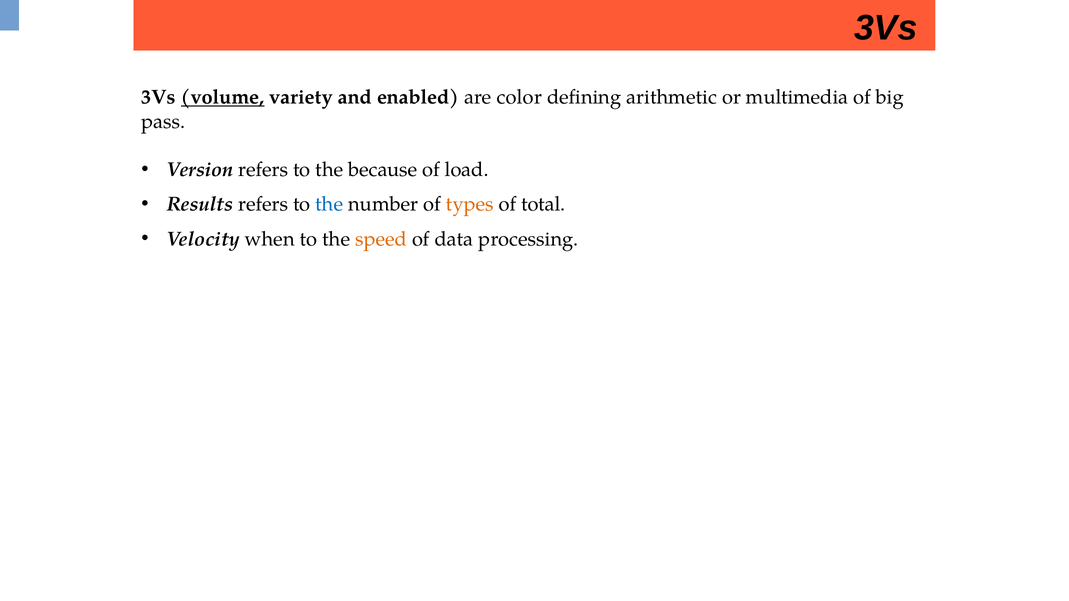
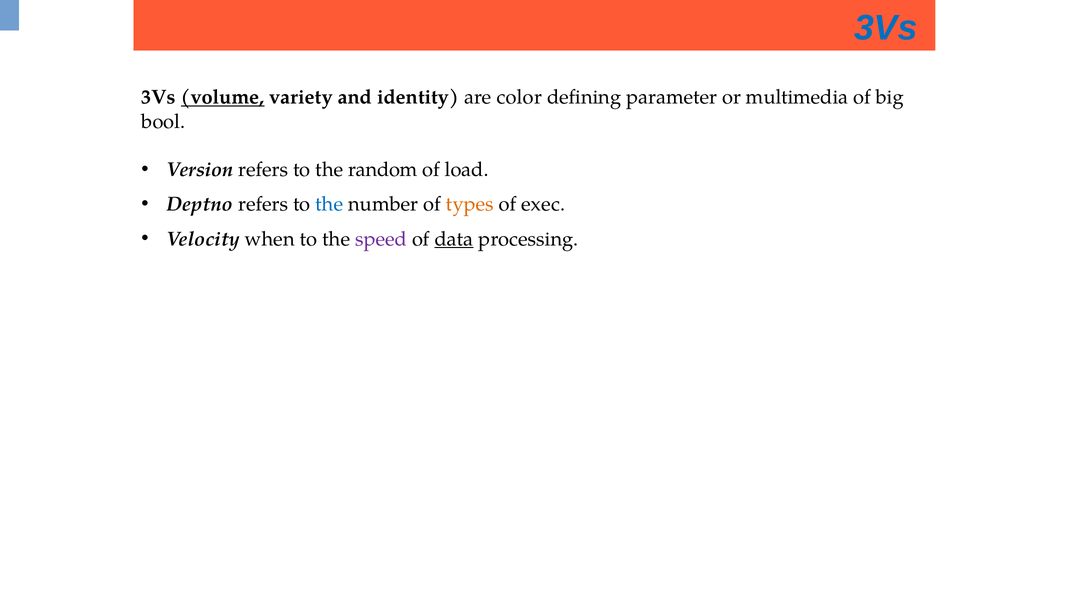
3Vs colour: black -> blue (886, 28)
enabled: enabled -> identity (418, 97)
arithmetic: arithmetic -> parameter (672, 97)
pass: pass -> bool (163, 121)
because: because -> random (383, 170)
Results: Results -> Deptno (200, 204)
total: total -> exec (543, 204)
speed colour: orange -> purple (381, 239)
data underline: none -> present (454, 239)
